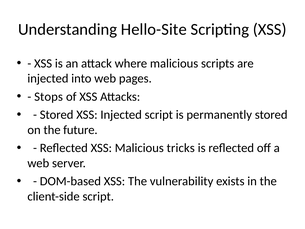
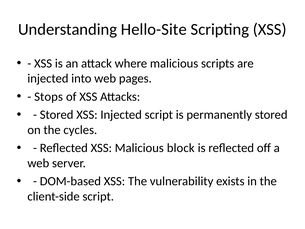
future: future -> cycles (80, 130)
tricks: tricks -> block (181, 148)
